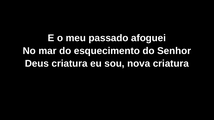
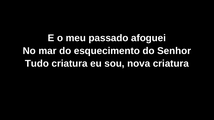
Deus: Deus -> Tudo (37, 64)
